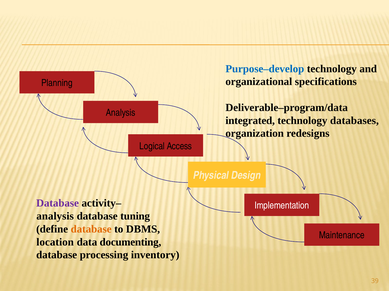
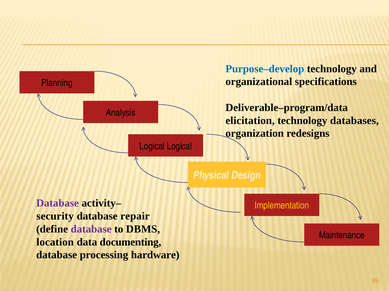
integrated: integrated -> elicitation (250, 121)
Logical Access: Access -> Logical (179, 146)
Implementation colour: white -> yellow (282, 206)
analysis: analysis -> security (55, 217)
tuning: tuning -> repair (135, 217)
database colour: orange -> purple (91, 230)
inventory: inventory -> hardware (155, 256)
